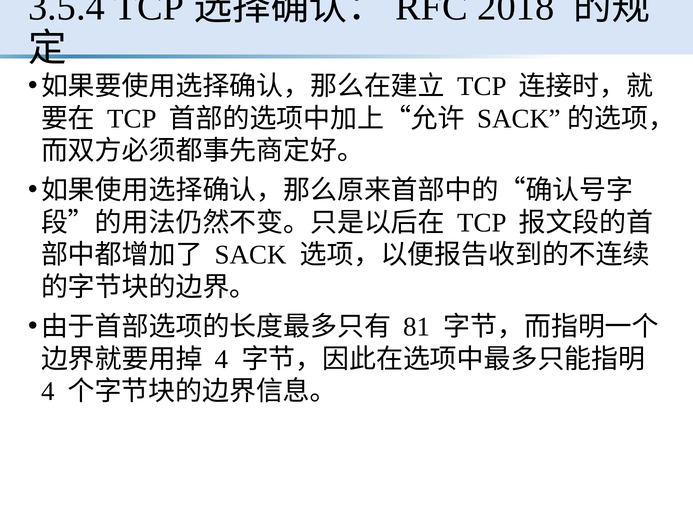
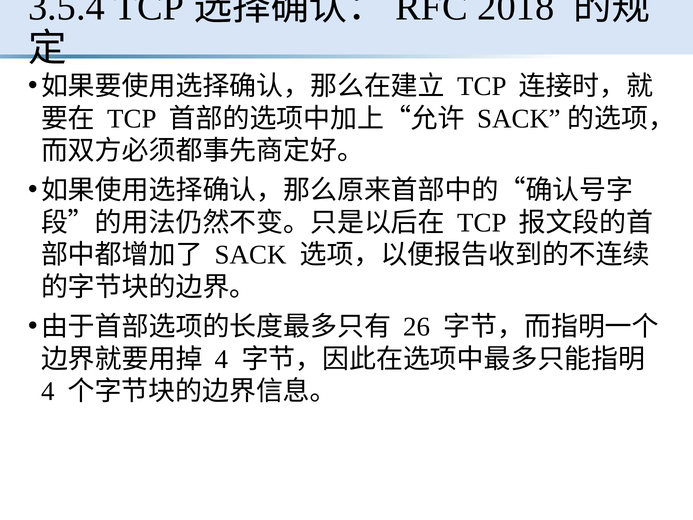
81: 81 -> 26 (417, 327)
